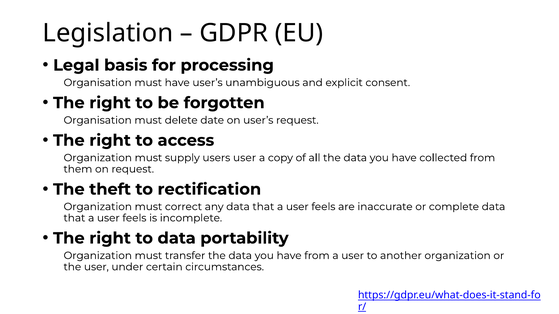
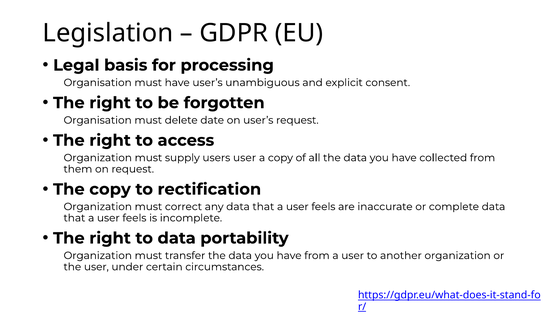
The theft: theft -> copy (110, 190)
